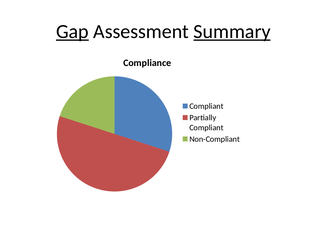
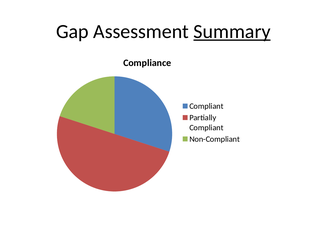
Gap underline: present -> none (72, 32)
